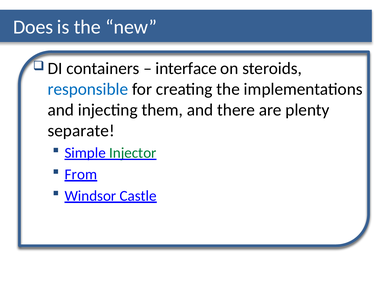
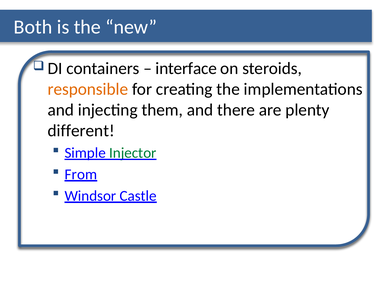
Does: Does -> Both (33, 27)
responsible colour: blue -> orange (88, 89)
separate: separate -> different (81, 131)
